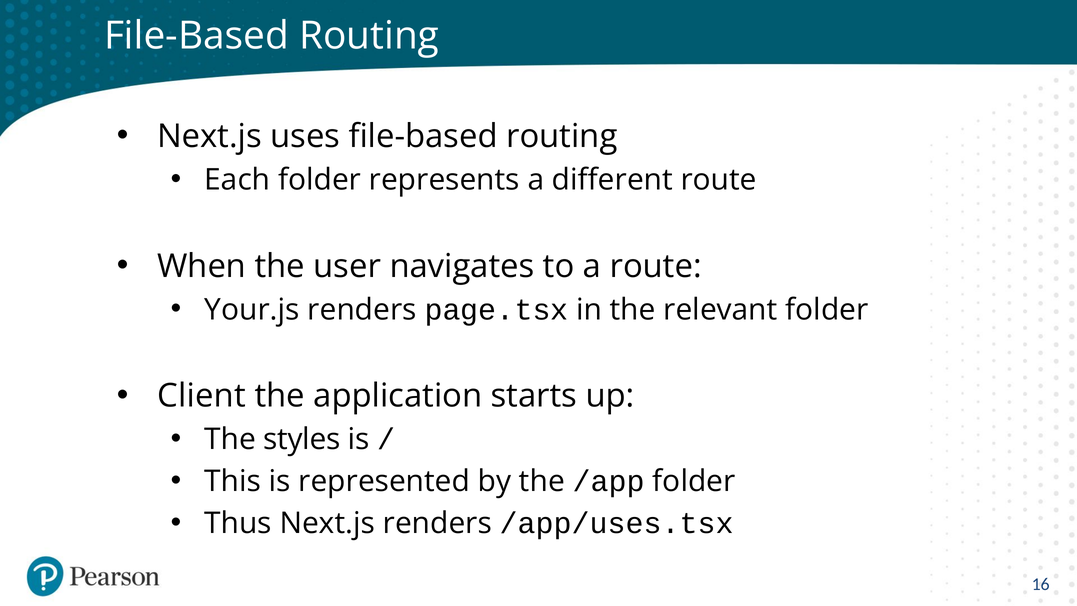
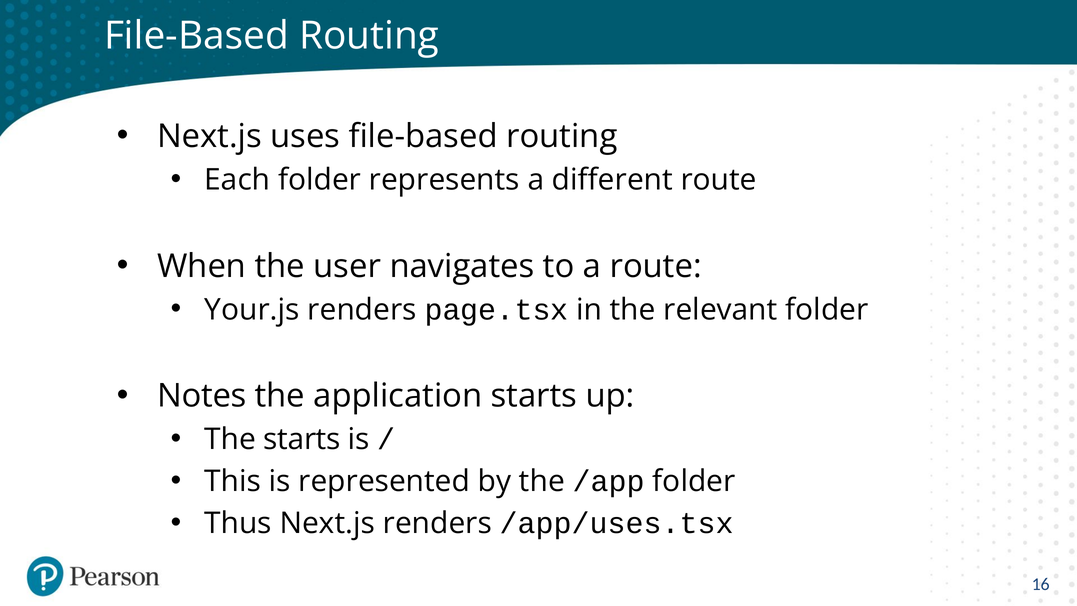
Client: Client -> Notes (202, 396)
The styles: styles -> starts (302, 439)
